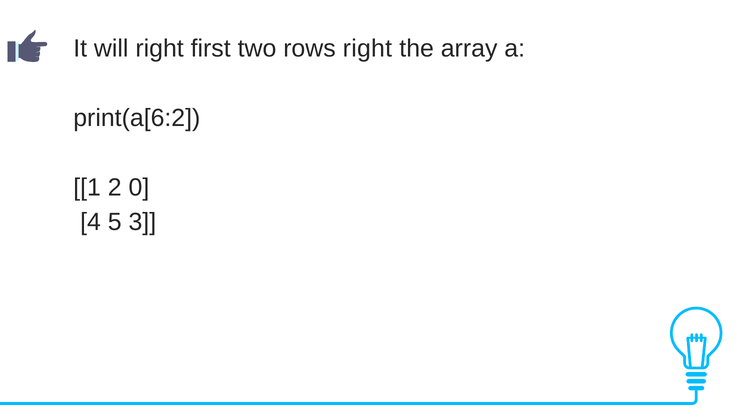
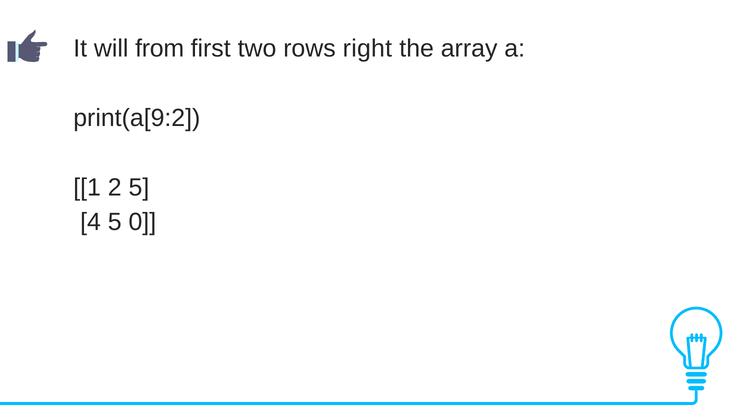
will right: right -> from (160, 49)
print(a[6:2: print(a[6:2 -> print(a[9:2 (137, 118)
2 0: 0 -> 5 (139, 187)
3: 3 -> 0 (142, 222)
